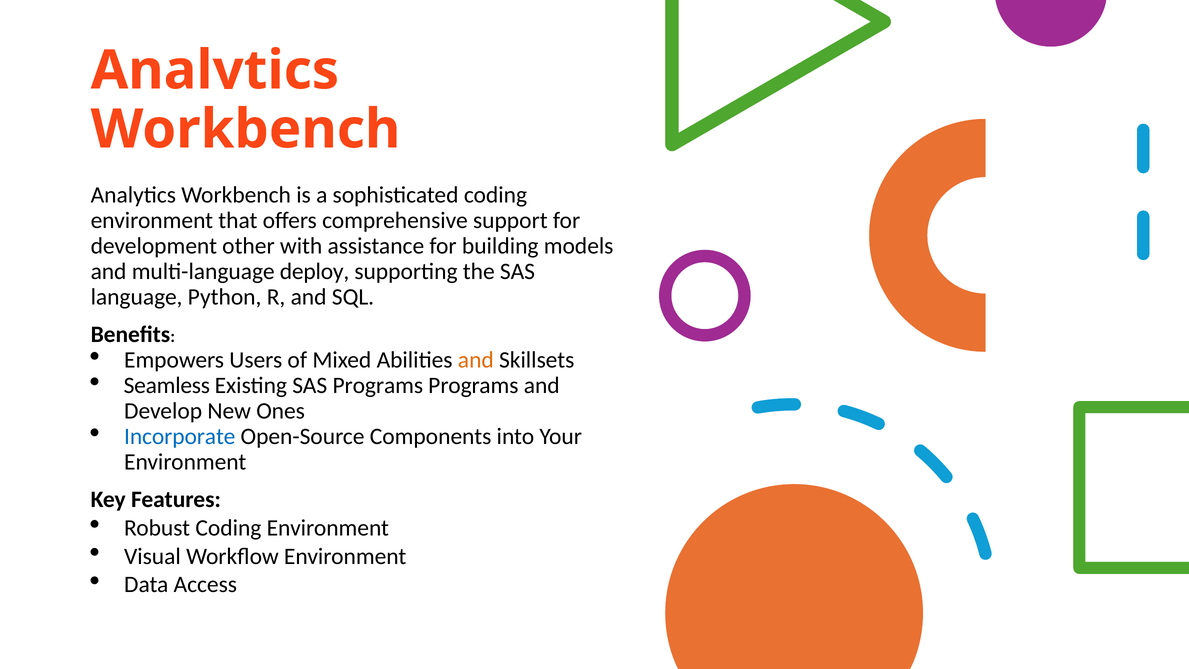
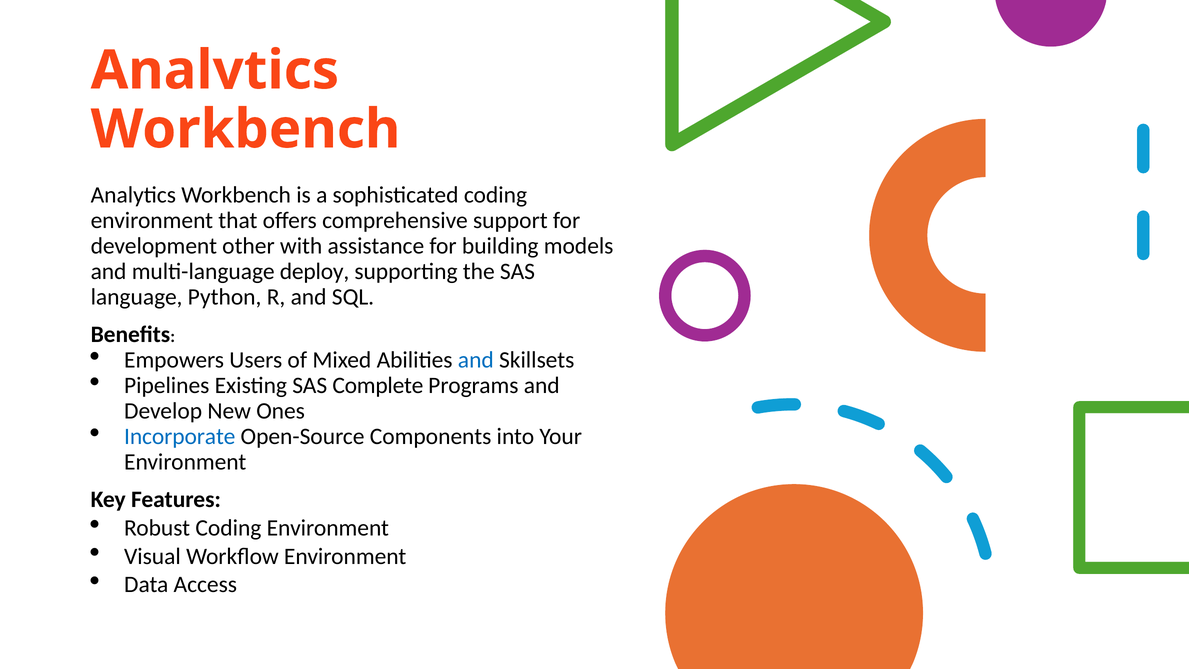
and colour: orange -> blue (476, 360)
Seamless: Seamless -> Pipelines (167, 385)
SAS Programs: Programs -> Complete (378, 385)
